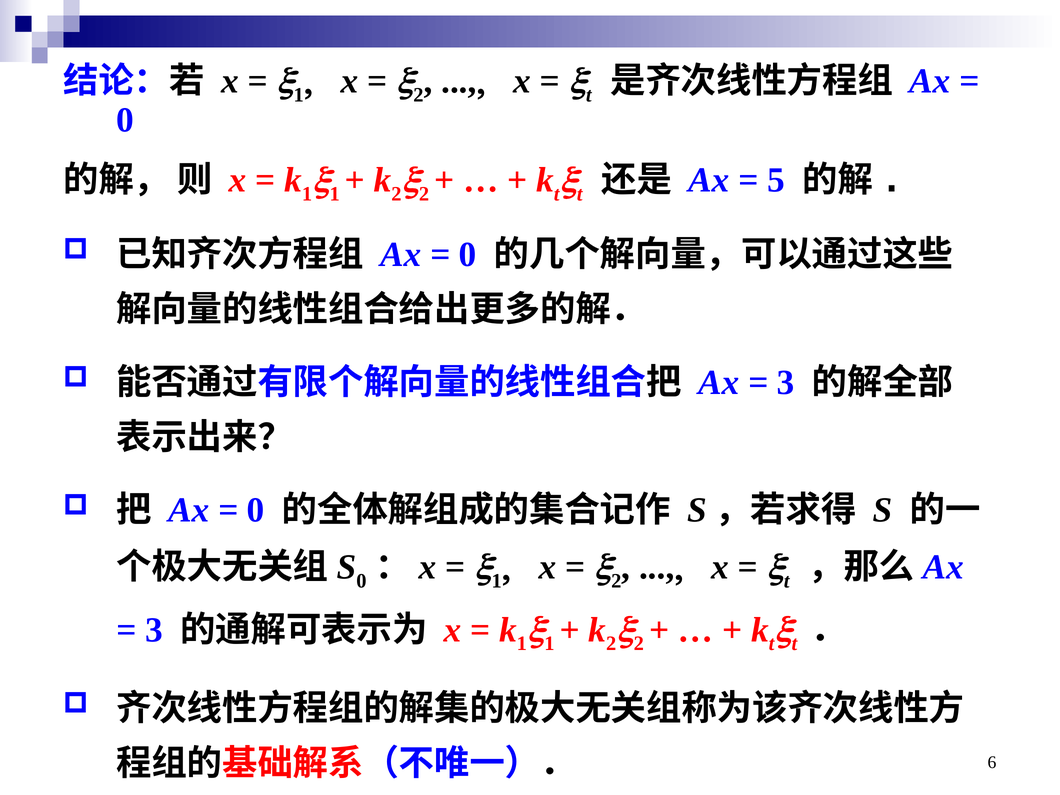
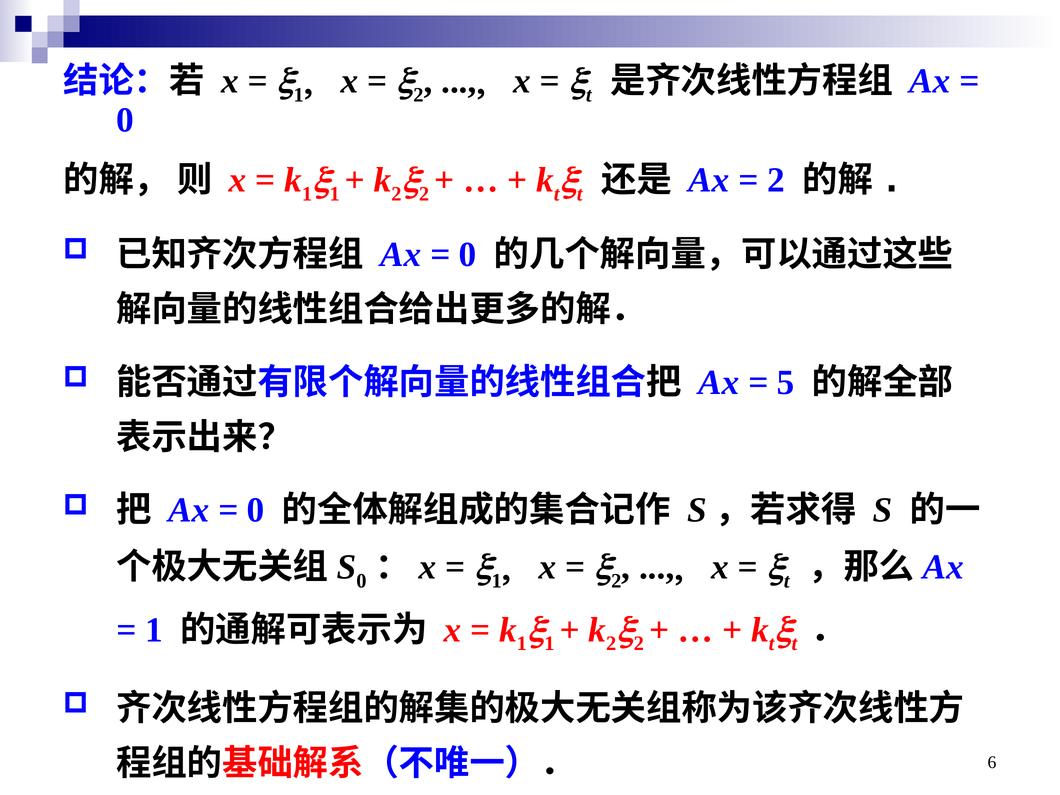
5: 5 -> 2 (776, 180)
3: 3 -> 5 (786, 382)
3: 3 -> 1 (154, 630)
